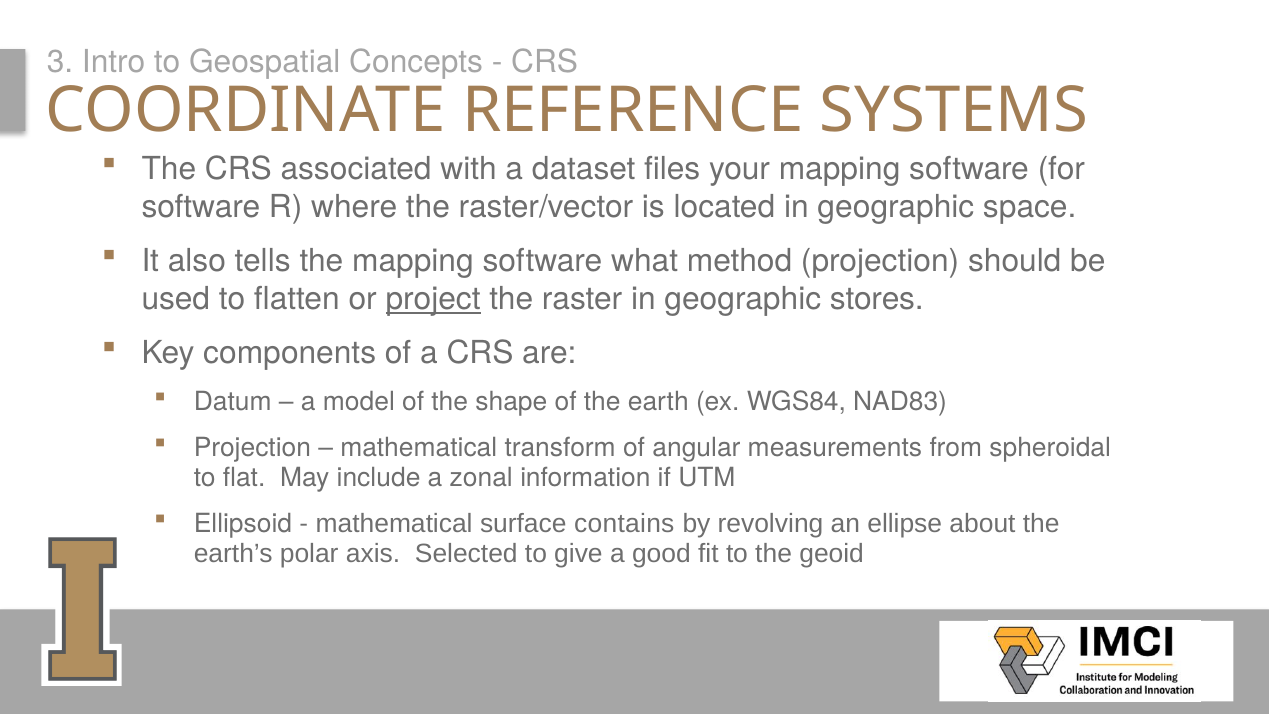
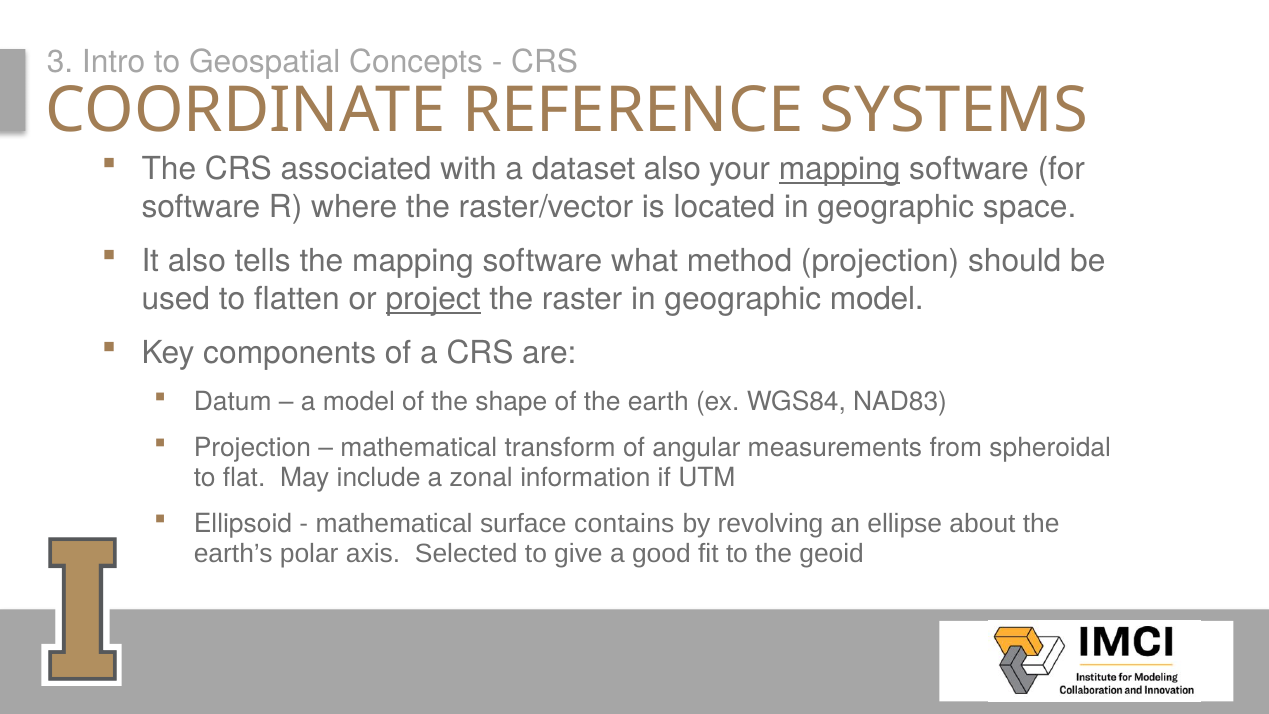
dataset files: files -> also (672, 169)
mapping underline: none -> present (840, 169)
geographic stores: stores -> model (877, 299)
